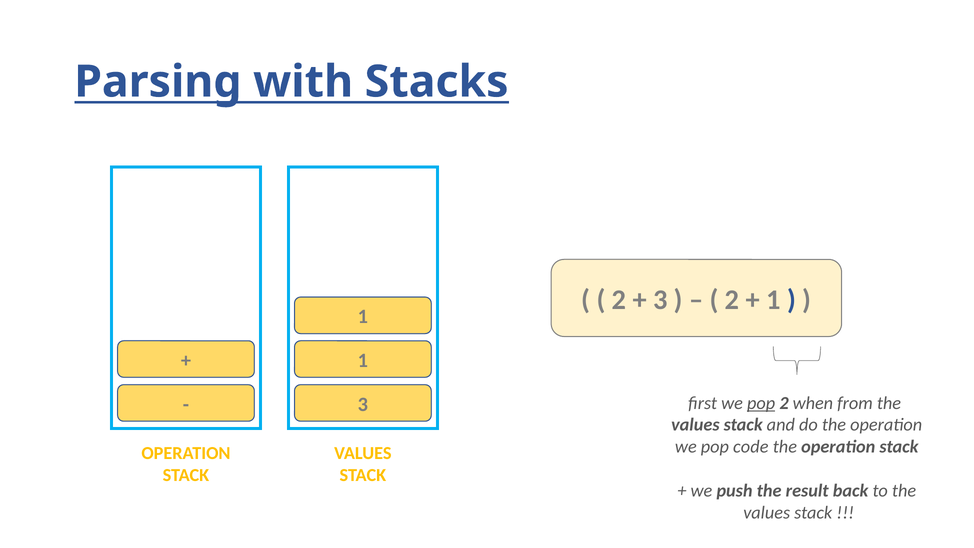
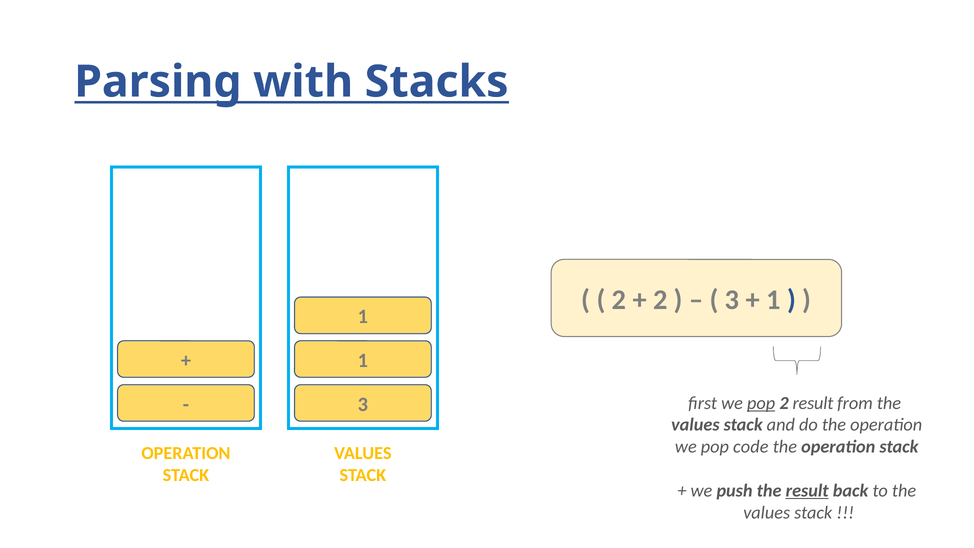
3: 3 -> 2 (660, 300)
2: 2 -> 3 (732, 300)
2 when: when -> result (813, 403)
result underline: none -> present (807, 491)
